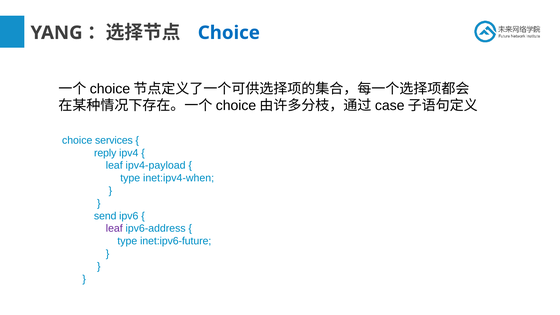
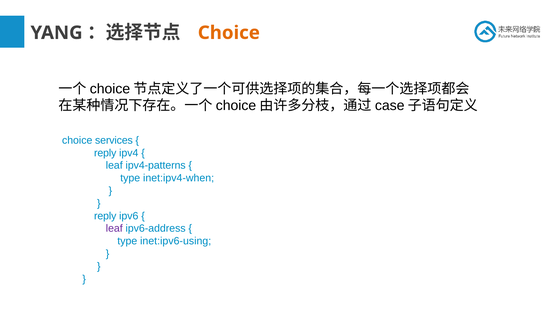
Choice colour: blue -> orange (229, 33)
ipv4-payload: ipv4-payload -> ipv4-patterns (156, 165)
send: send -> reply (105, 216)
inet:ipv6-future: inet:ipv6-future -> inet:ipv6-using (176, 241)
